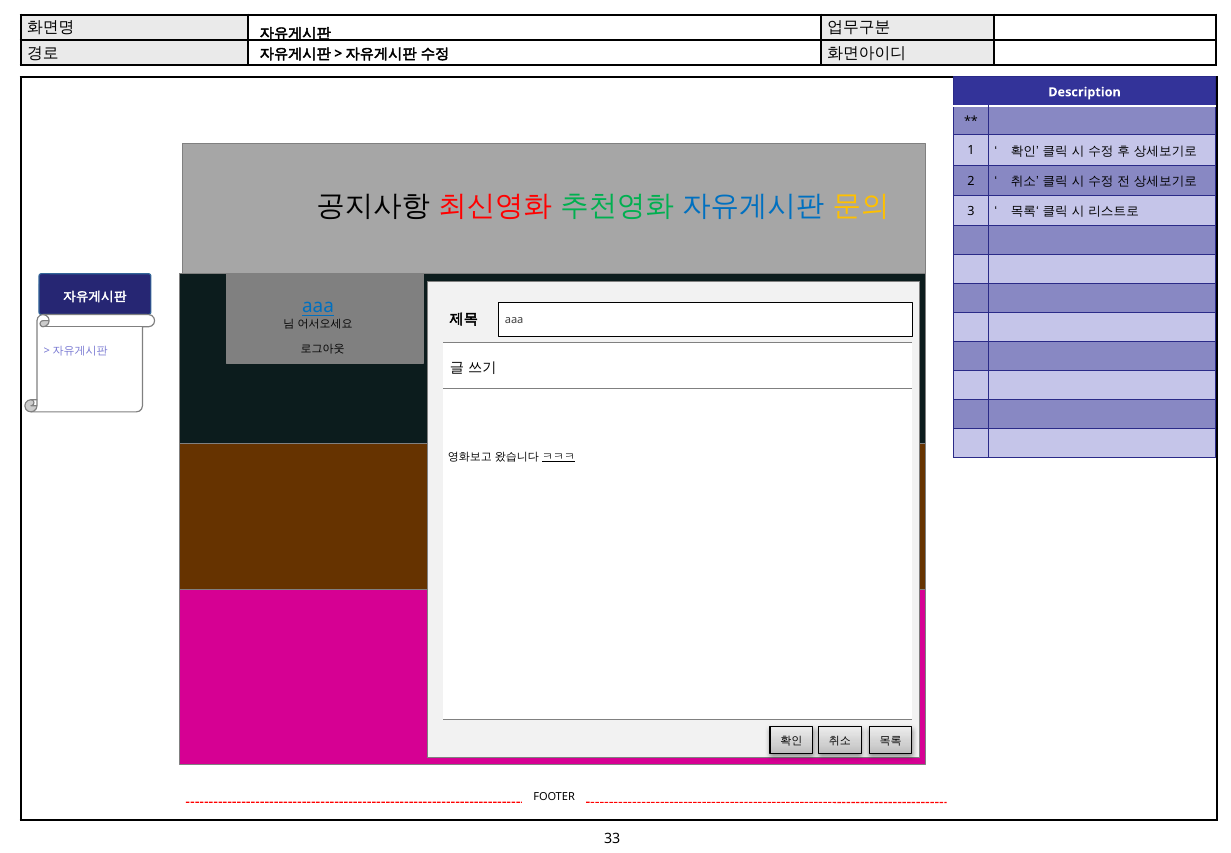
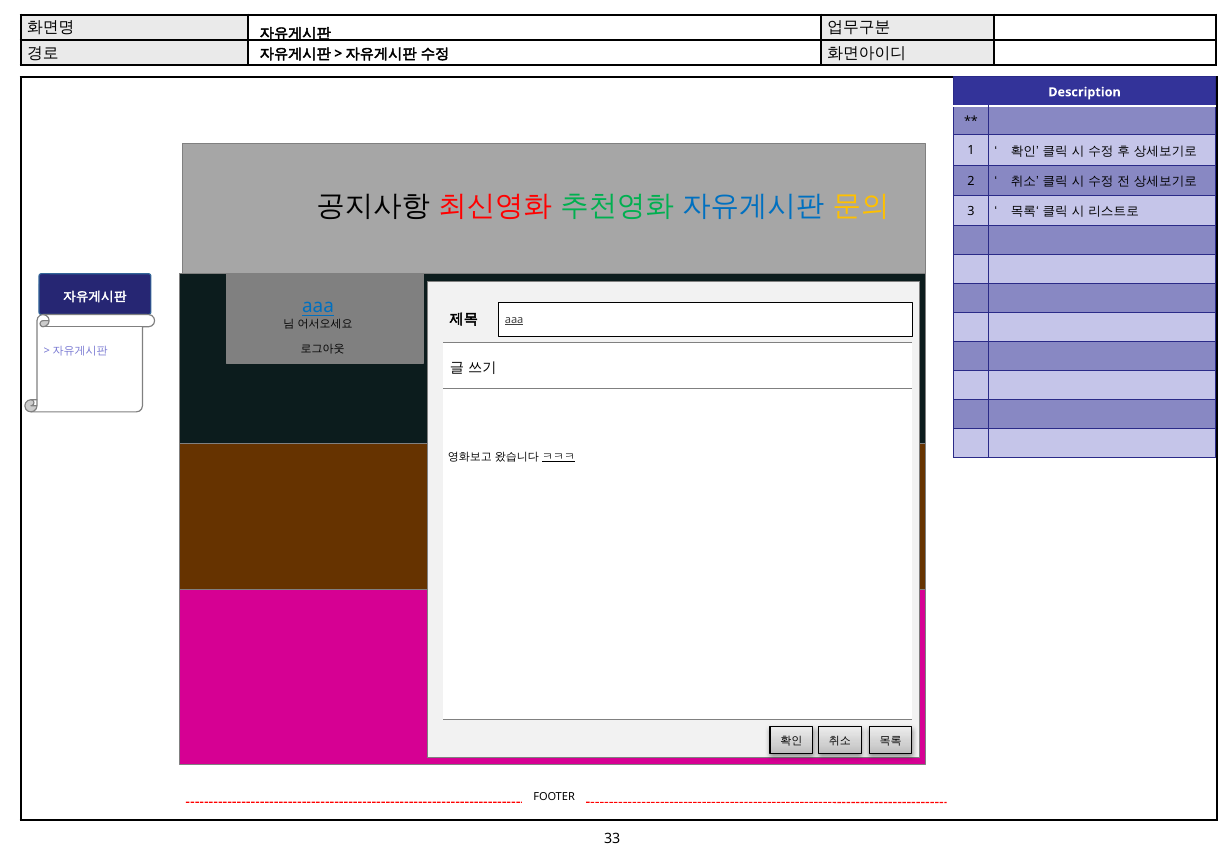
aaa underline: none -> present (514, 320)
